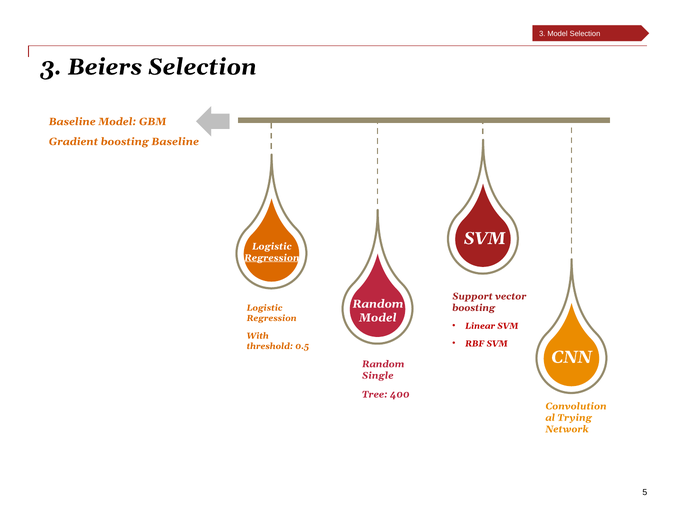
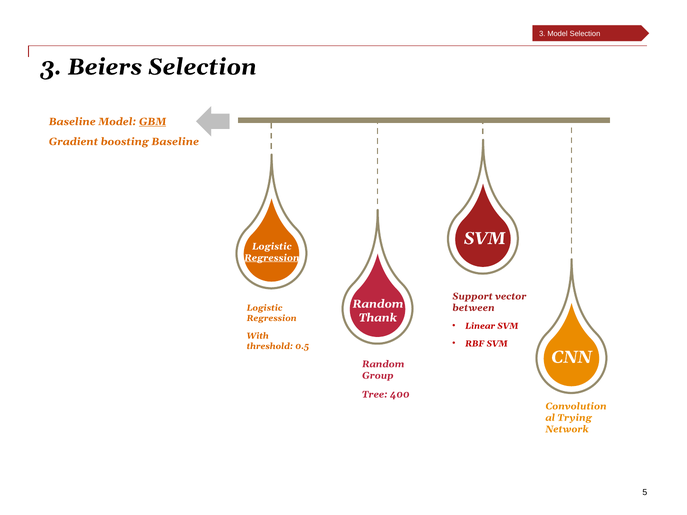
GBM underline: none -> present (153, 122)
boosting: boosting -> between (474, 308)
Model: Model -> Thank (378, 318)
Single: Single -> Group (378, 376)
